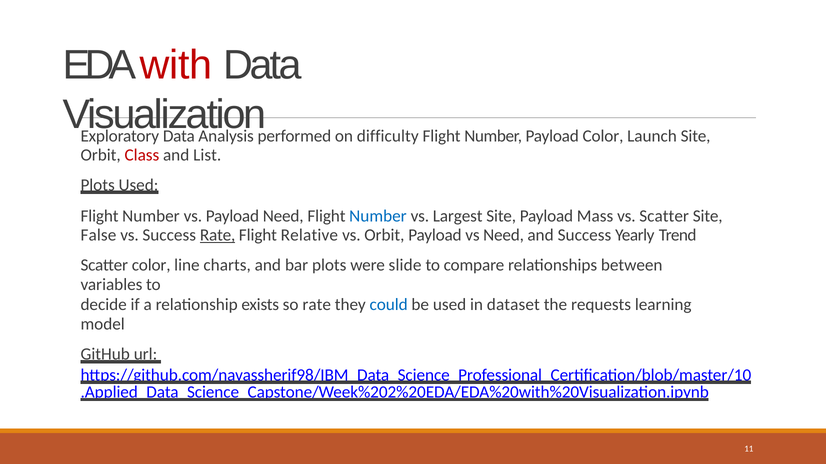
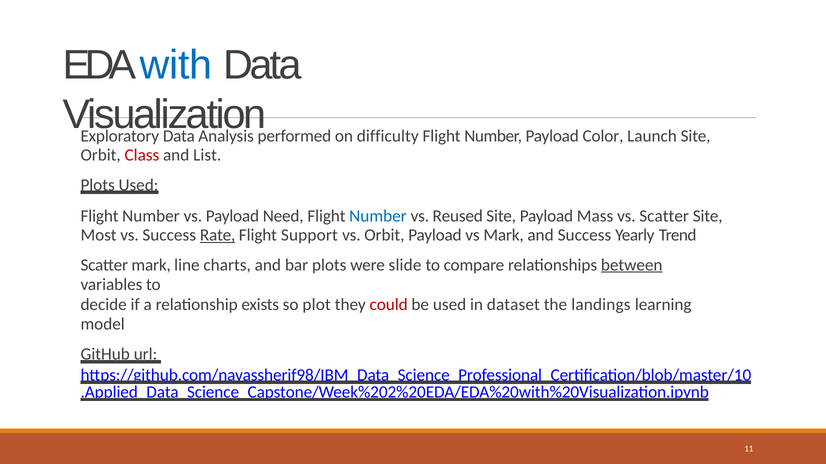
with colour: red -> blue (176, 65)
Largest: Largest -> Reused (458, 216)
False: False -> Most (99, 235)
Relative: Relative -> Support (309, 235)
vs Need: Need -> Mark (504, 235)
Scatter color: color -> mark (151, 265)
between underline: none -> present (632, 265)
so rate: rate -> plot (317, 305)
could colour: blue -> red (389, 305)
requests: requests -> landings (601, 305)
